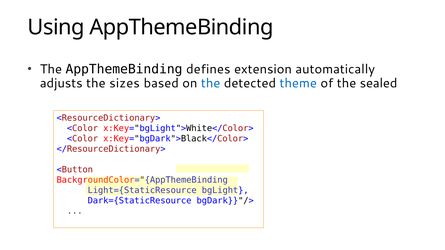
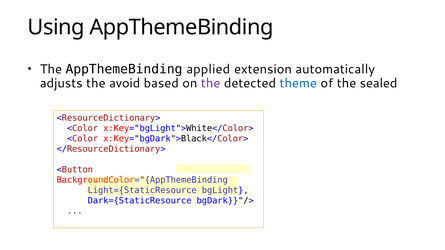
defines: defines -> applied (208, 69)
sizes: sizes -> avoid (125, 83)
the colour: blue -> purple (211, 83)
